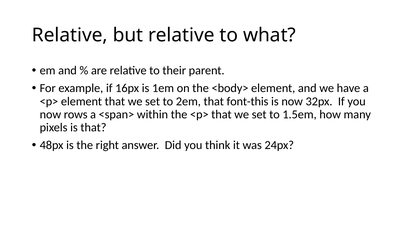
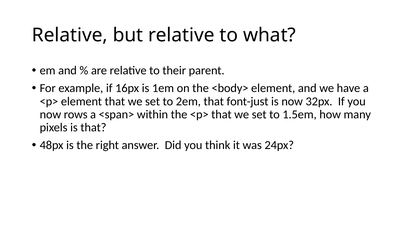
font-this: font-this -> font-just (248, 101)
